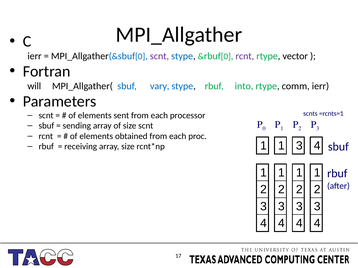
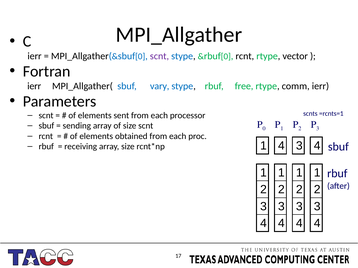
rcnt colour: purple -> black (245, 56)
will: will -> ierr (34, 86)
into: into -> free (244, 86)
1 1: 1 -> 4 (281, 146)
